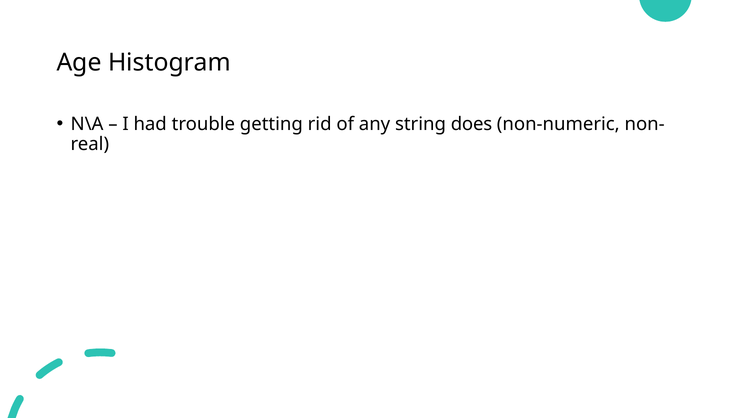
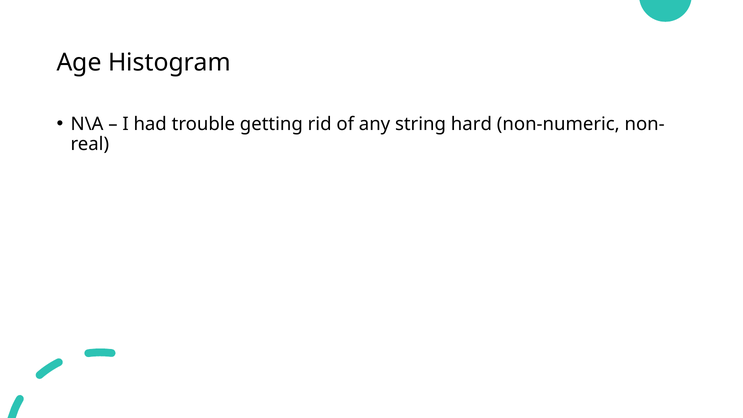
does: does -> hard (471, 124)
